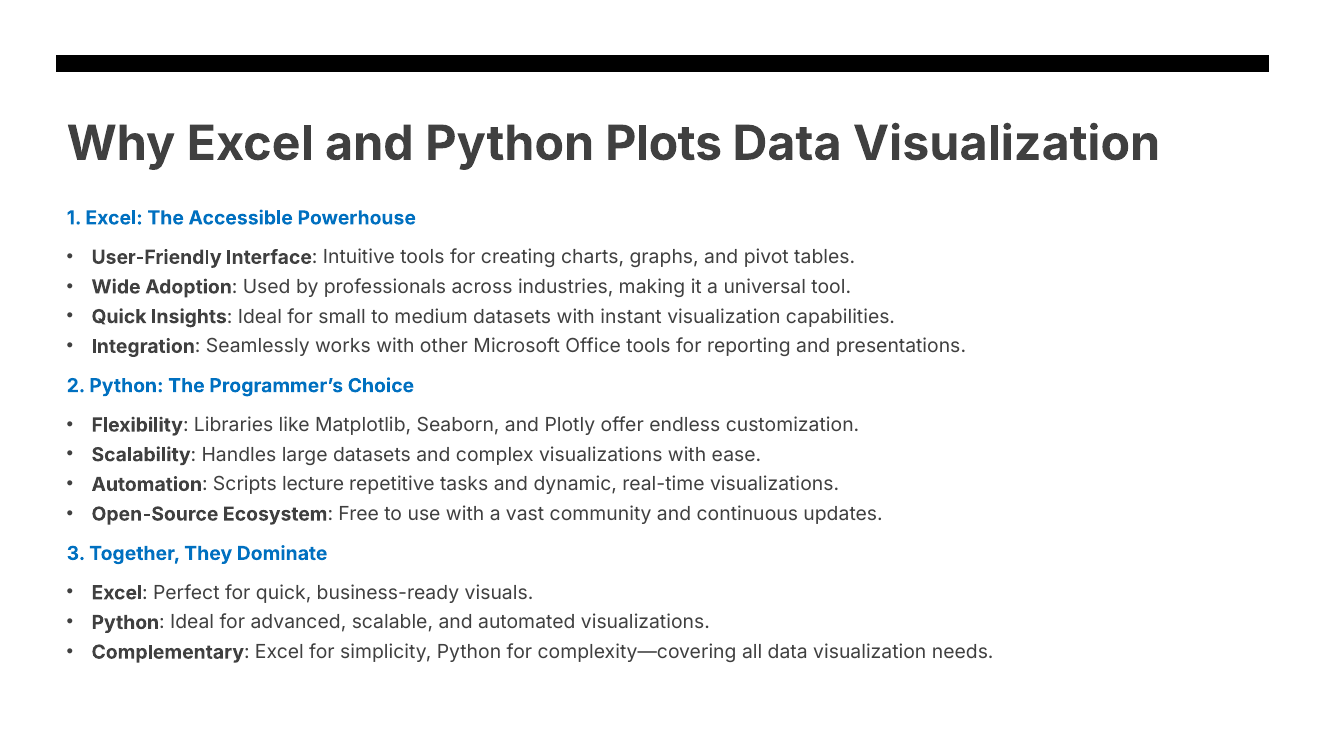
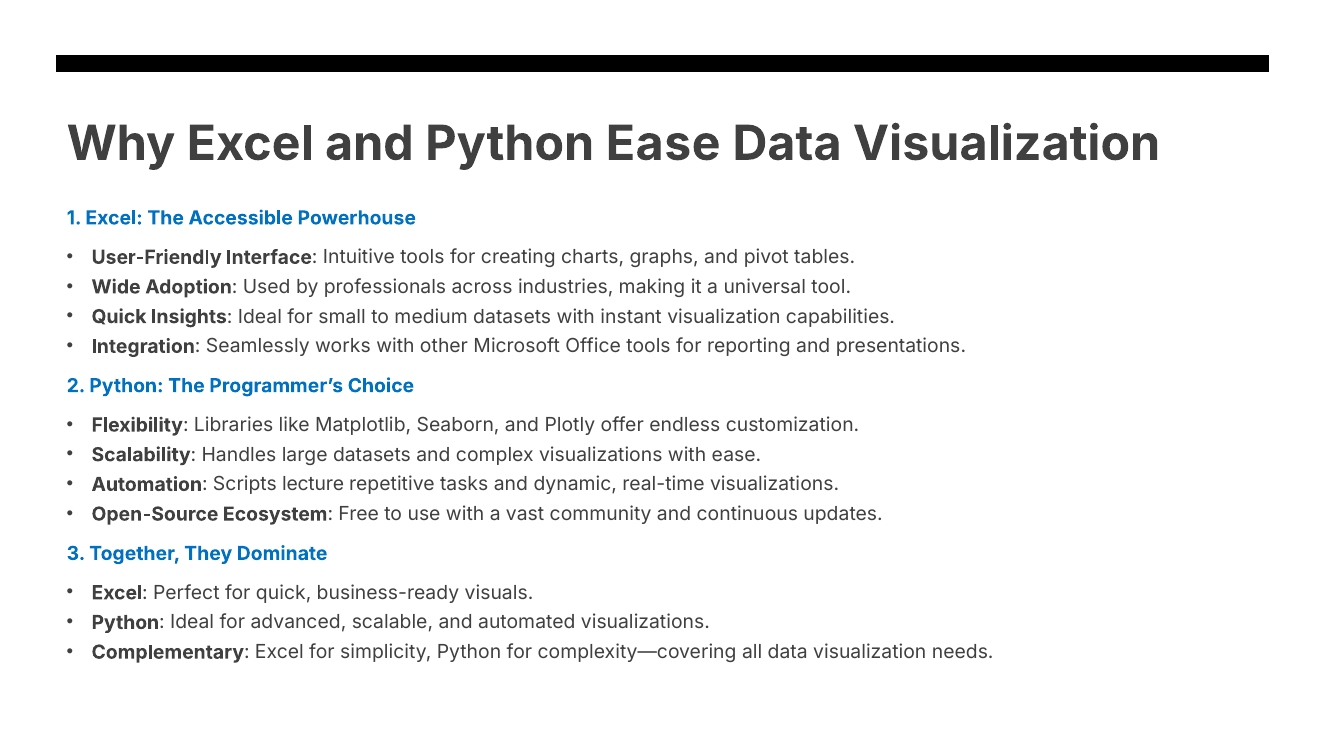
Python Plots: Plots -> Ease (663, 144)
